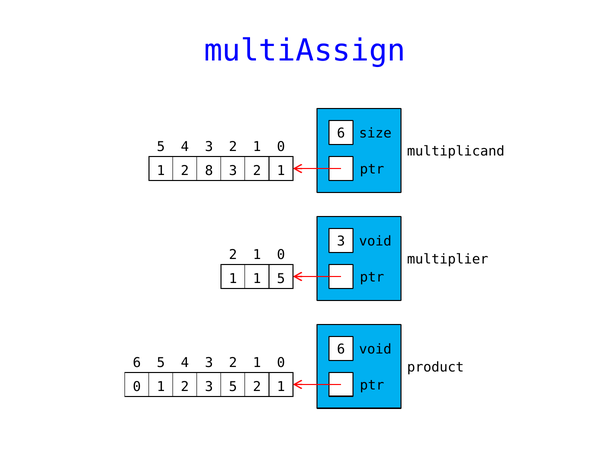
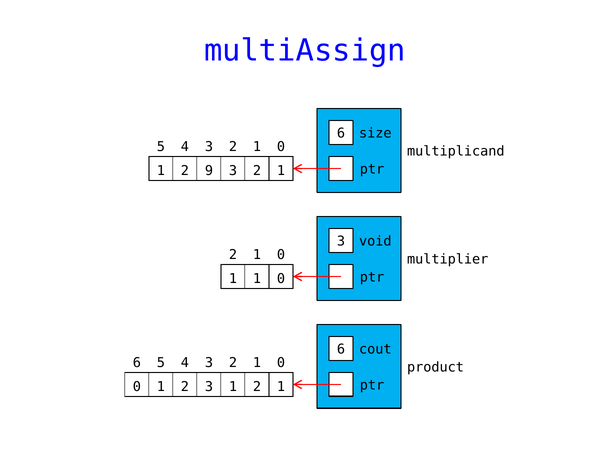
8: 8 -> 9 (209, 171)
1 1 5: 5 -> 0 (281, 279)
void: void -> cout (375, 350)
3 5: 5 -> 1 (233, 387)
